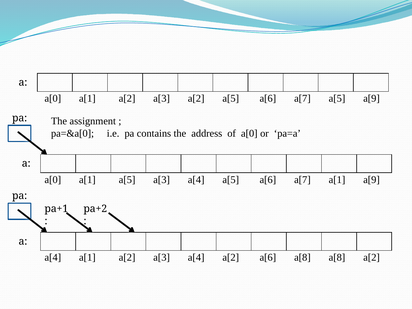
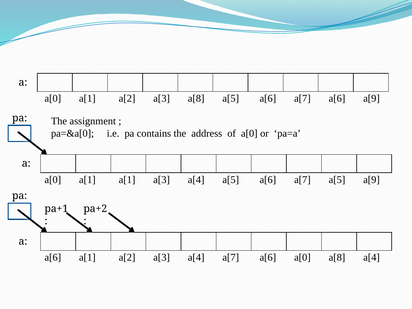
a[3 a[2: a[2 -> a[8 (196, 99)
a[6 a[7 a[5: a[5 -> a[6 (337, 99)
a[1 a[5: a[5 -> a[1 (127, 180)
a[7 a[1: a[1 -> a[5 (337, 180)
a[4: a[4 -> a[6 (53, 258)
a[4 a[2: a[2 -> a[7 (231, 258)
a[6 a[8: a[8 -> a[0 (302, 258)
a[8 a[2: a[2 -> a[4 (372, 258)
